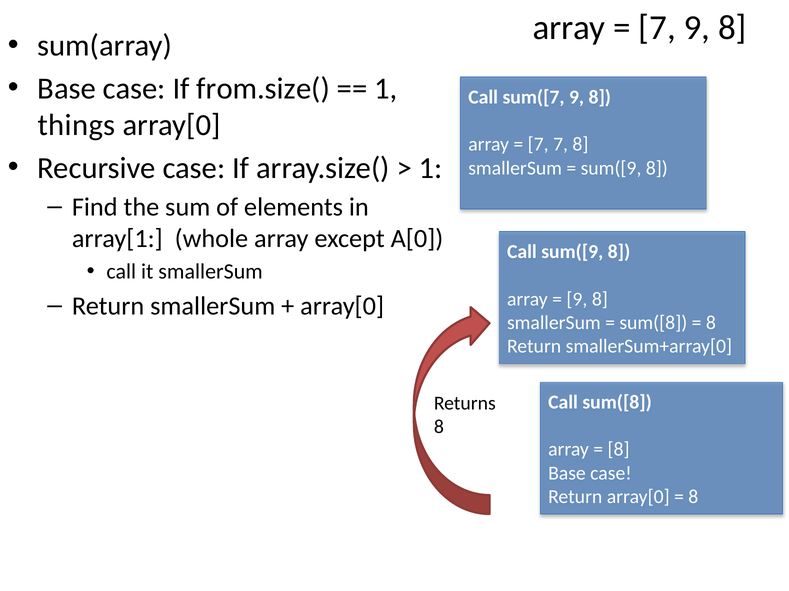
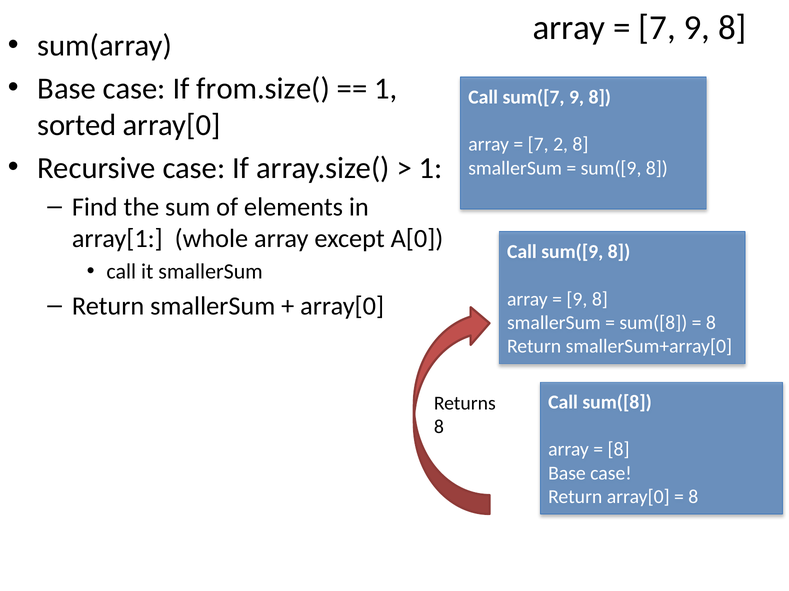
things: things -> sorted (77, 125)
7 7: 7 -> 2 (561, 145)
